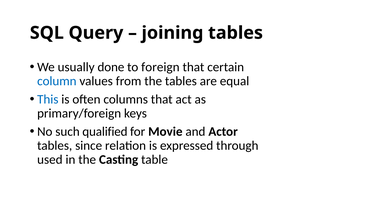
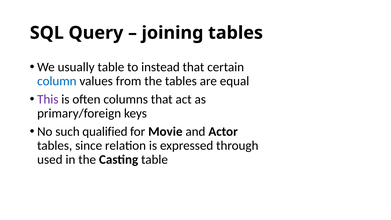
usually done: done -> table (111, 67)
foreign: foreign -> instead (160, 67)
This colour: blue -> purple (48, 99)
